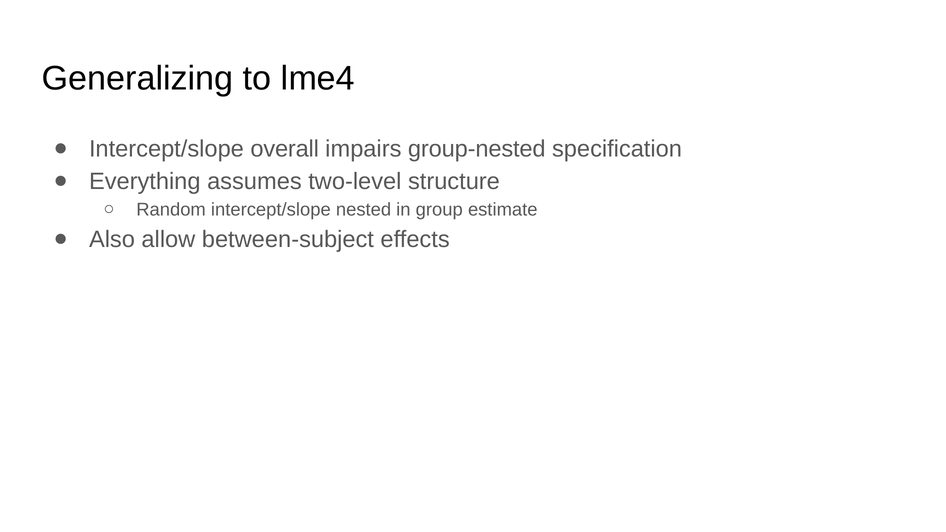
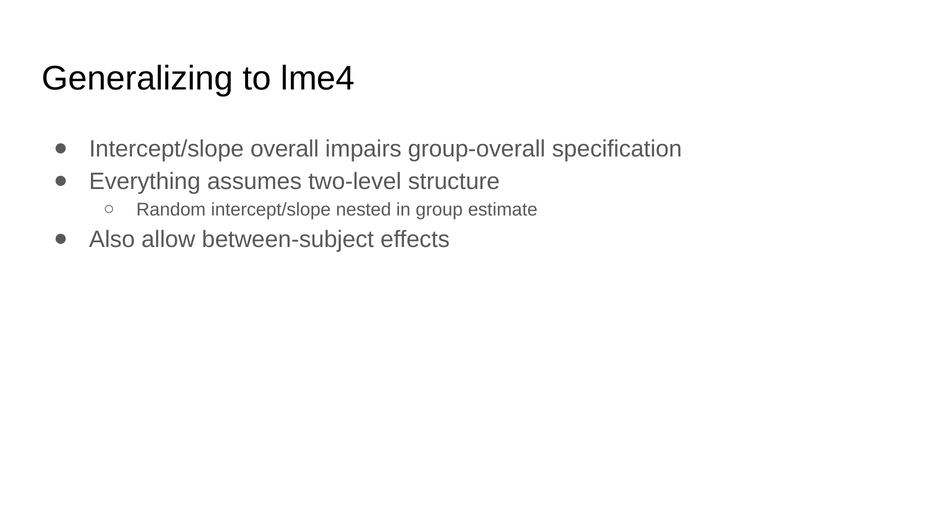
group-nested: group-nested -> group-overall (477, 149)
